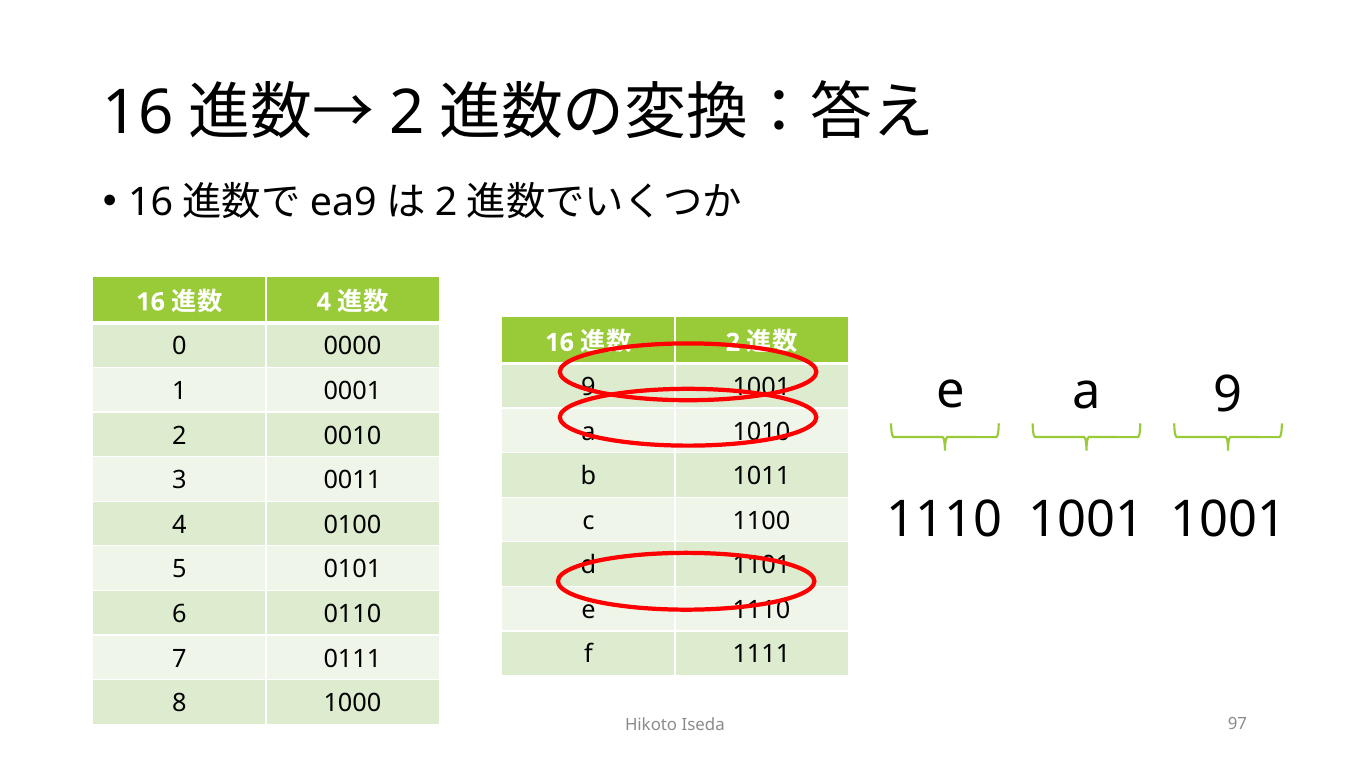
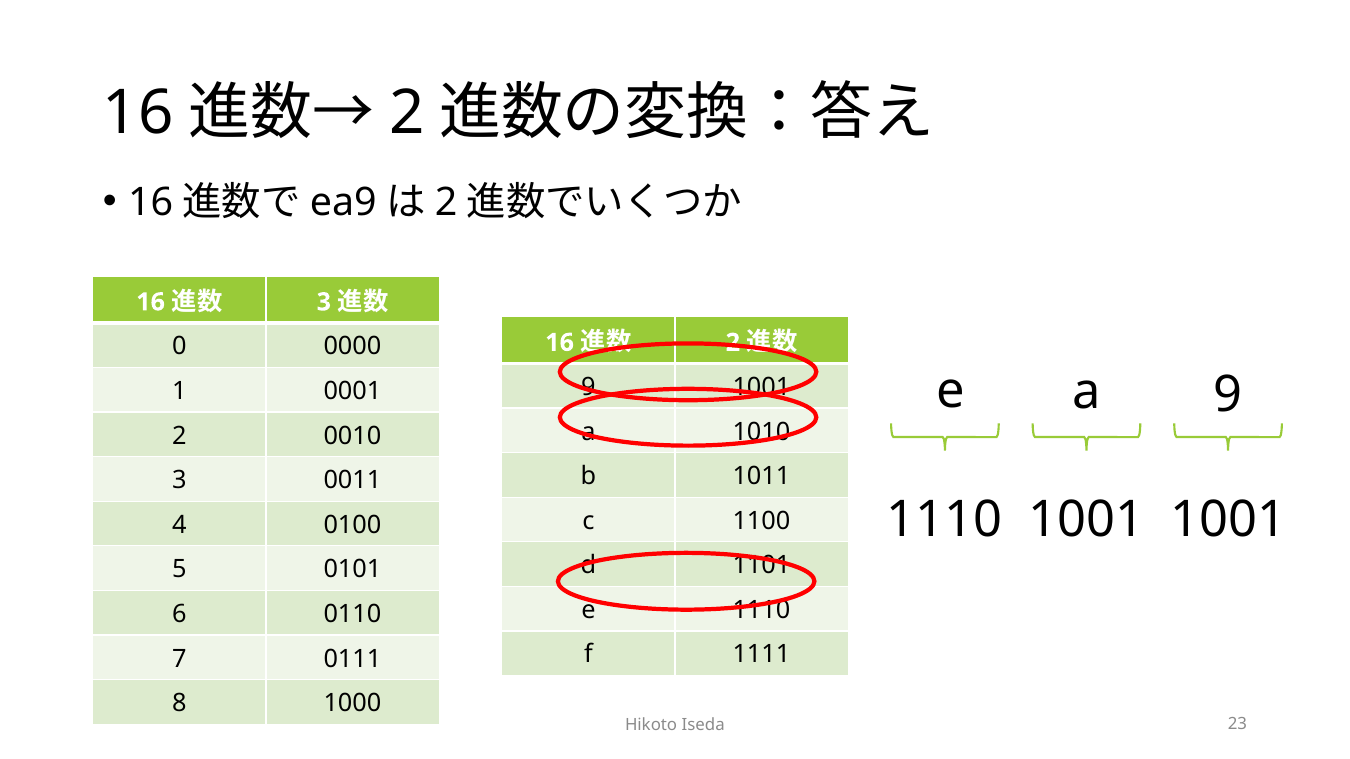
4: 4 -> 3 (324, 302)
97: 97 -> 23 (1237, 724)
